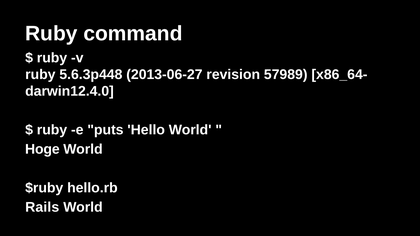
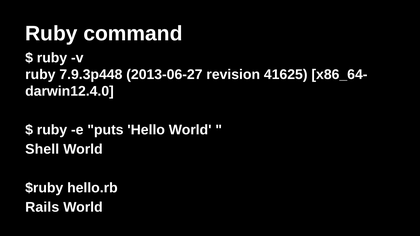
5.6.3p448: 5.6.3p448 -> 7.9.3p448 (91, 75)
57989: 57989 -> 41625 (286, 75)
Hoge: Hoge -> Shell (42, 149)
